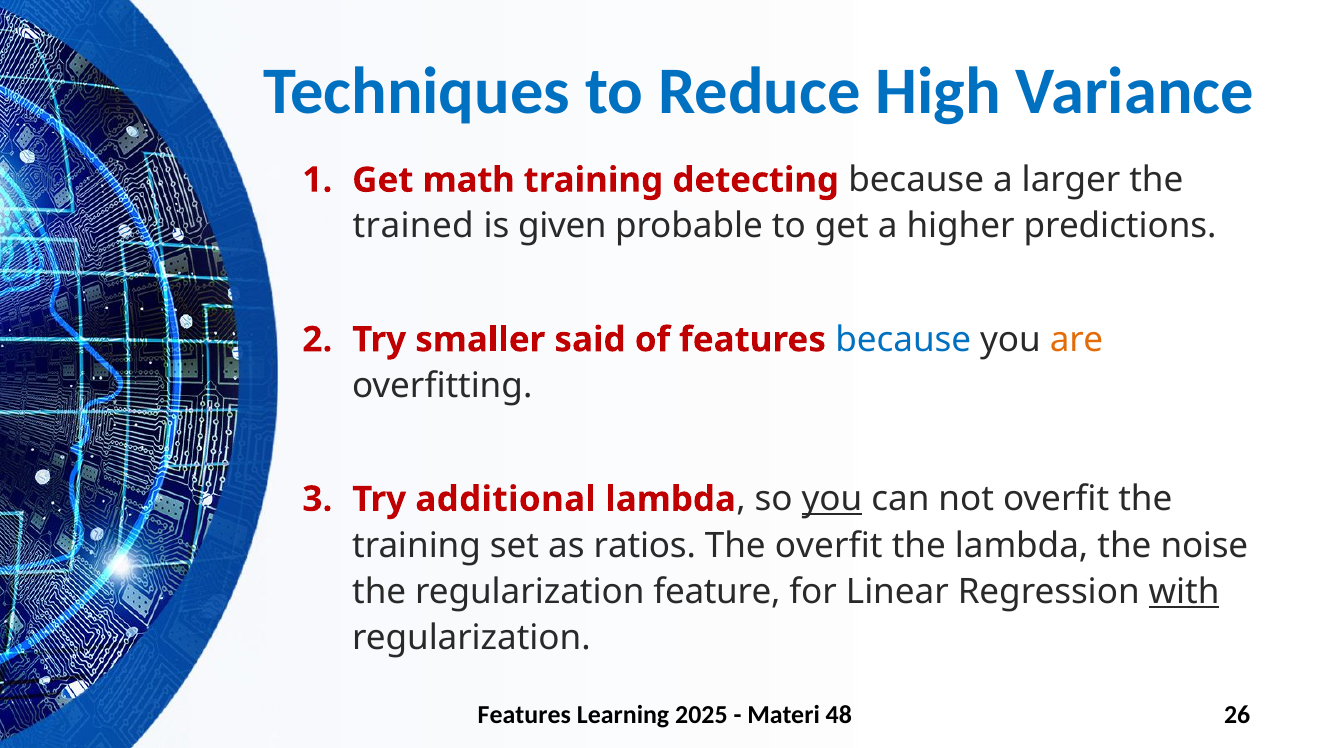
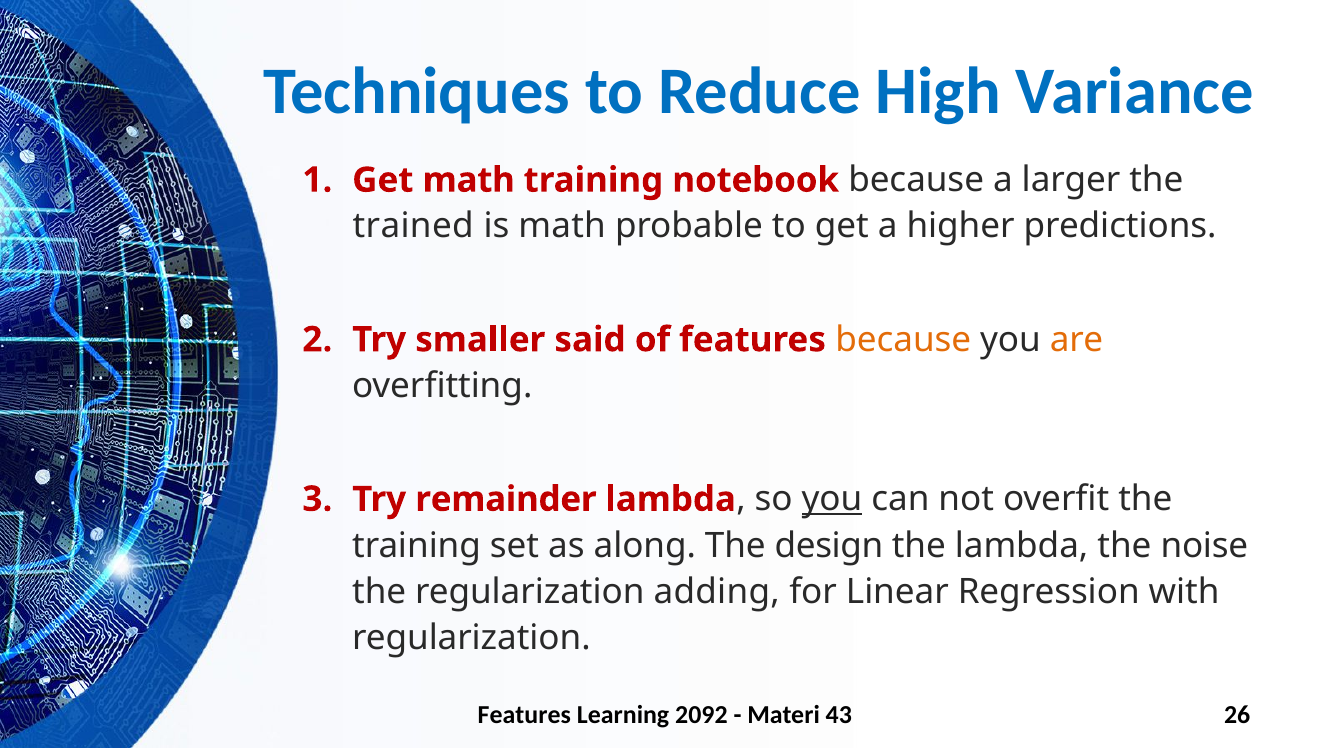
detecting: detecting -> notebook (756, 180)
is given: given -> math (562, 226)
because colour: blue -> orange (903, 340)
additional: additional -> remainder (506, 499)
ratios: ratios -> along (645, 546)
The overfit: overfit -> design (829, 546)
feature: feature -> adding (717, 592)
with underline: present -> none (1184, 592)
2025: 2025 -> 2092 (701, 715)
48: 48 -> 43 (839, 715)
